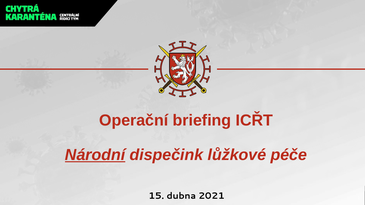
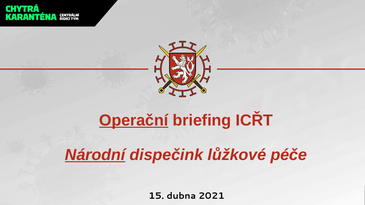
Operační underline: none -> present (134, 121)
